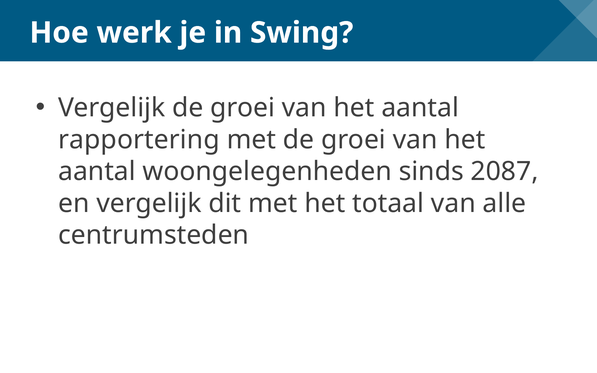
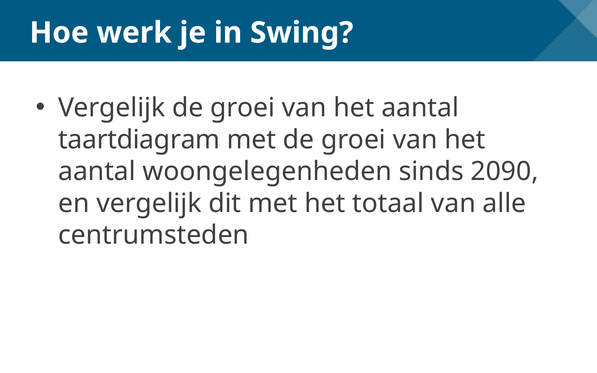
rapportering: rapportering -> taartdiagram (139, 140)
2087: 2087 -> 2090 (505, 172)
